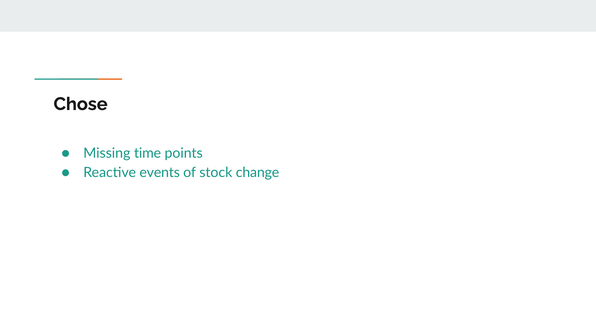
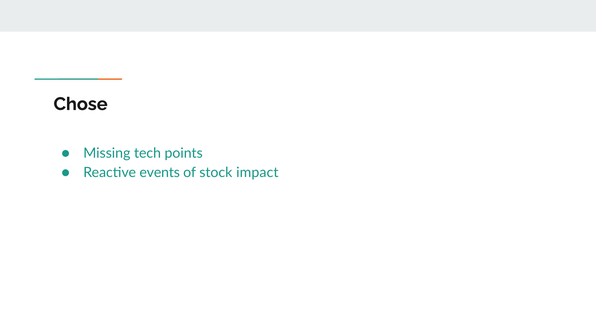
time: time -> tech (147, 153)
change: change -> impact (257, 173)
